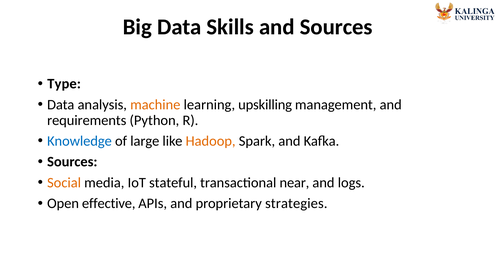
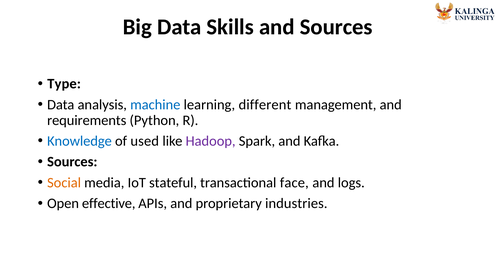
machine colour: orange -> blue (155, 105)
upskilling: upskilling -> different (265, 105)
large: large -> used (145, 141)
Hadoop colour: orange -> purple (211, 141)
near: near -> face (294, 183)
strategies: strategies -> industries (296, 203)
